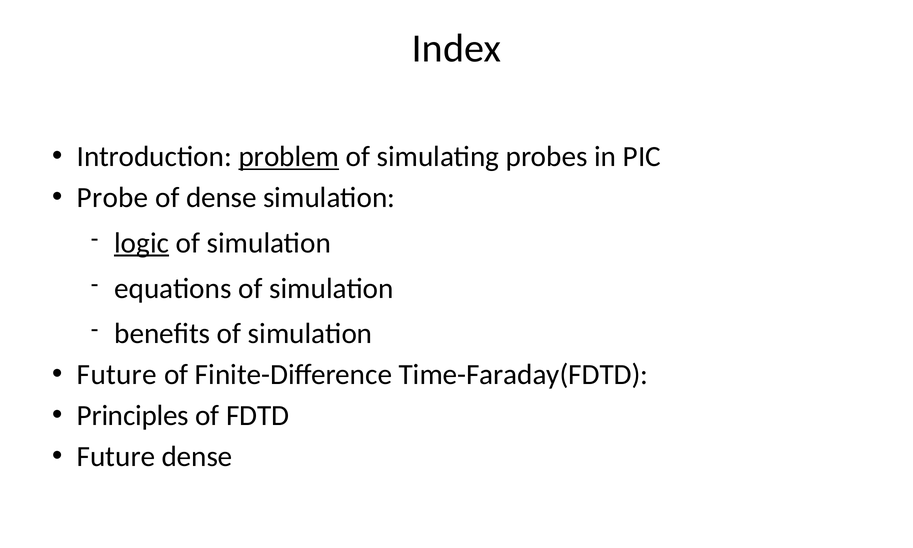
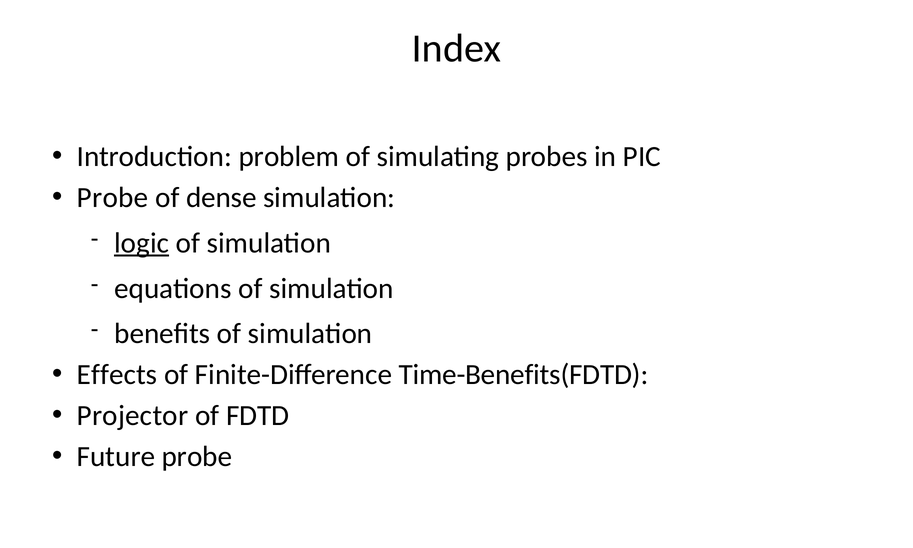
problem underline: present -> none (289, 157)
Future: Future -> Effects (117, 375)
Time-Faraday(FDTD: Time-Faraday(FDTD -> Time-Benefits(FDTD (524, 375)
Principles: Principles -> Projector (133, 416)
Future dense: dense -> probe (197, 456)
